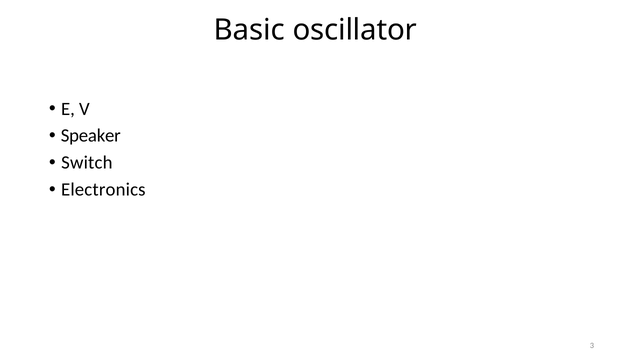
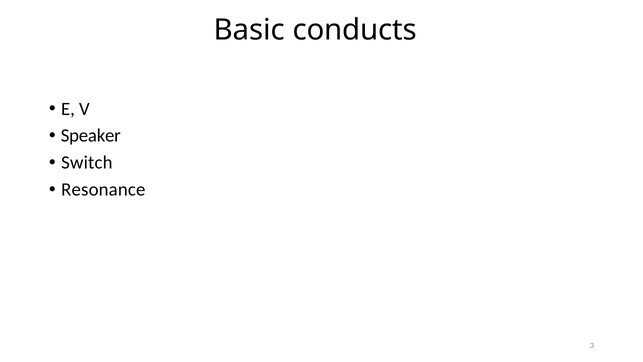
oscillator: oscillator -> conducts (355, 30)
Electronics: Electronics -> Resonance (103, 190)
